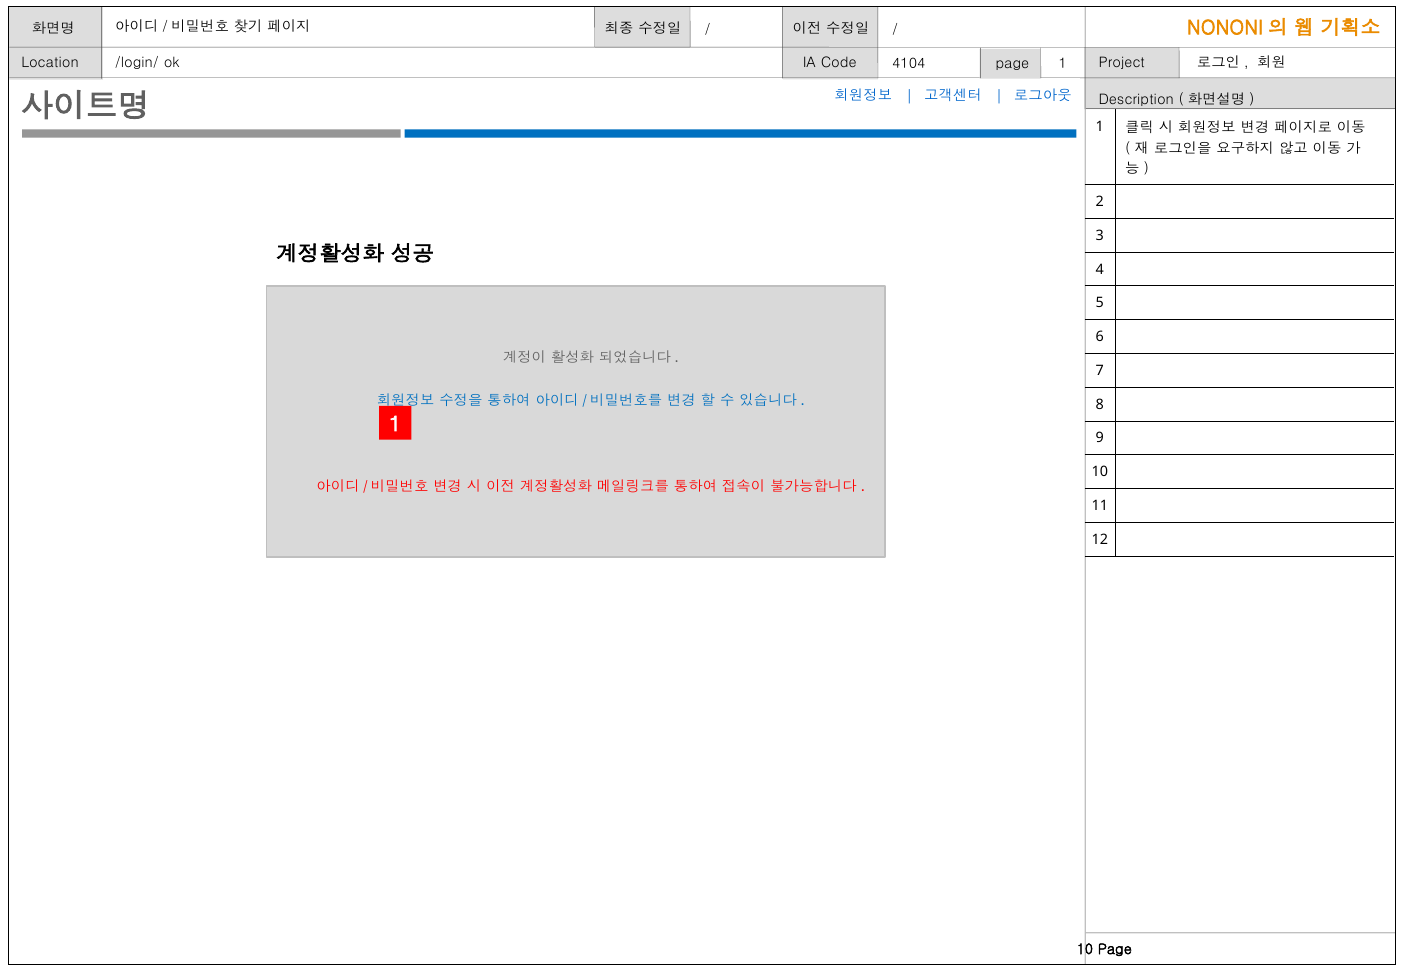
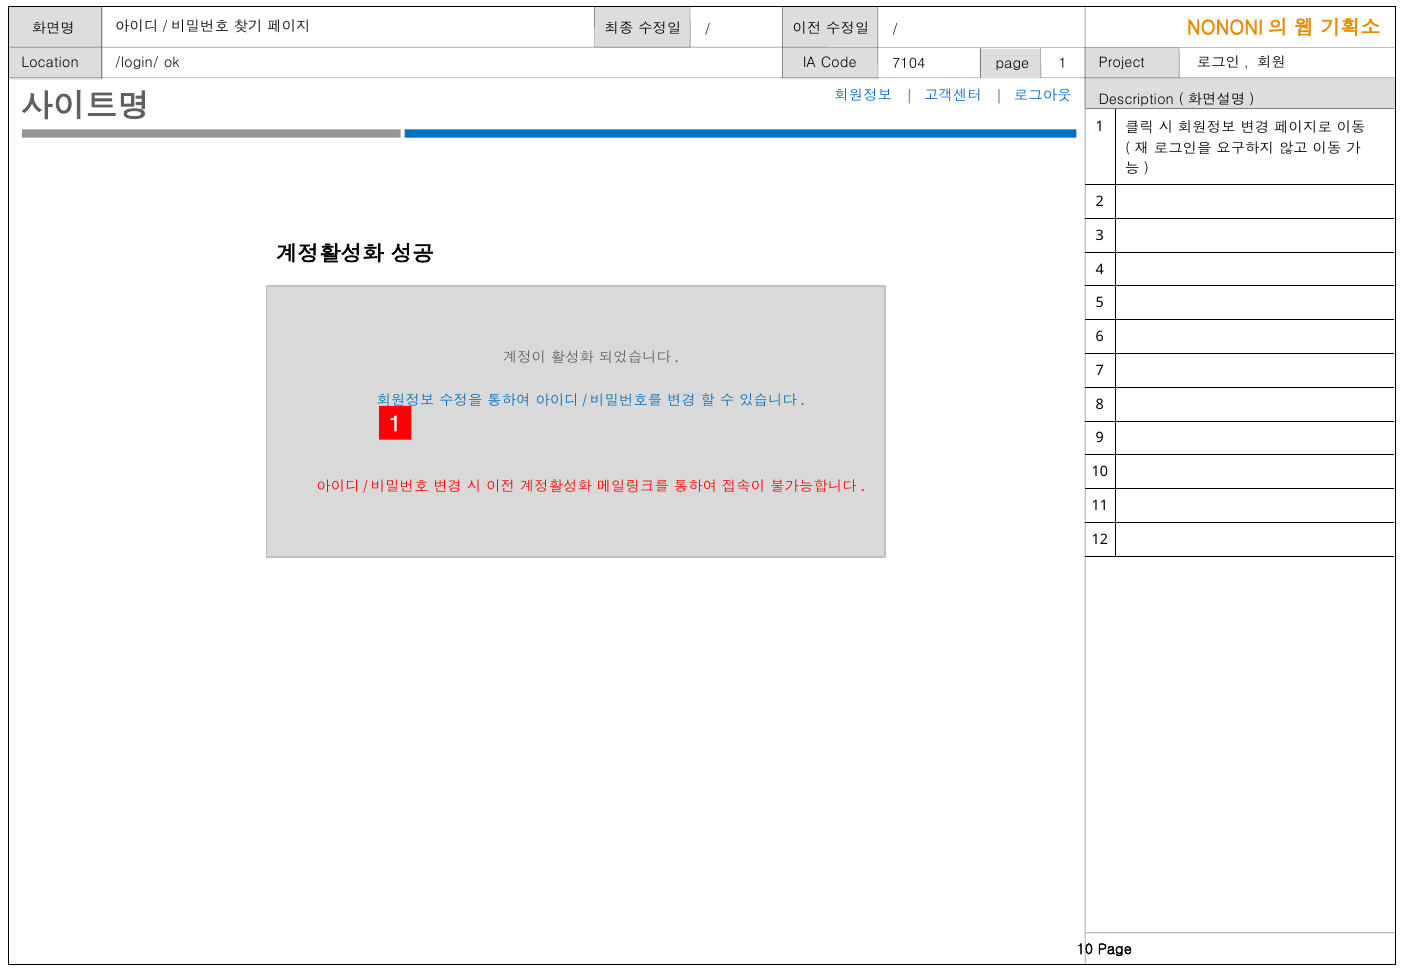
4104: 4104 -> 7104 (909, 63)
